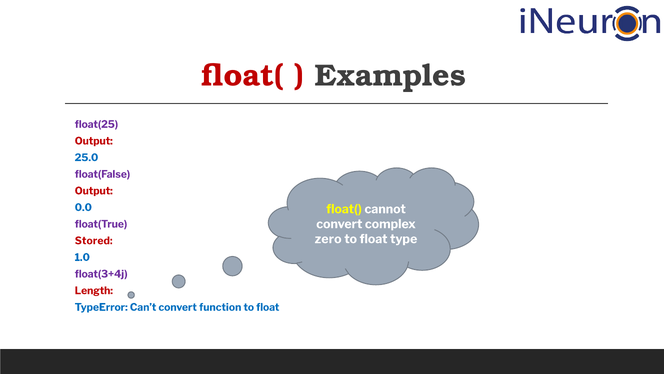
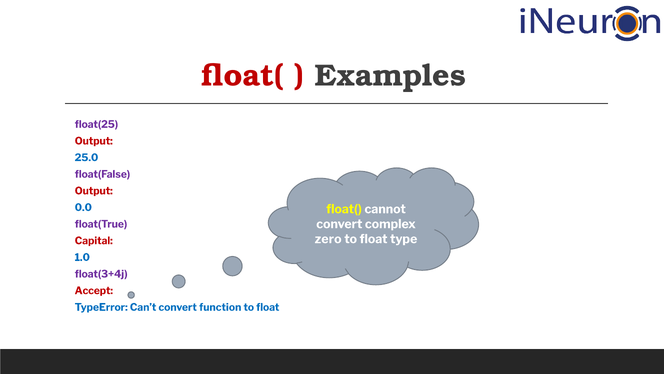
Stored: Stored -> Capital (94, 240)
Length: Length -> Accept (94, 290)
